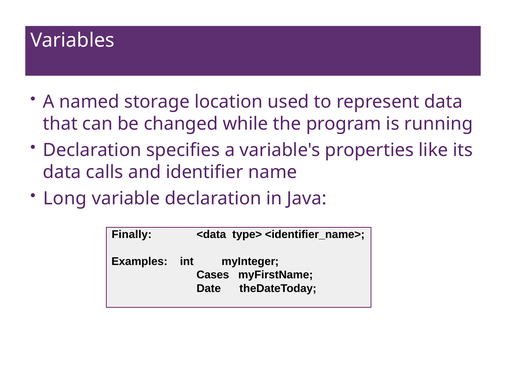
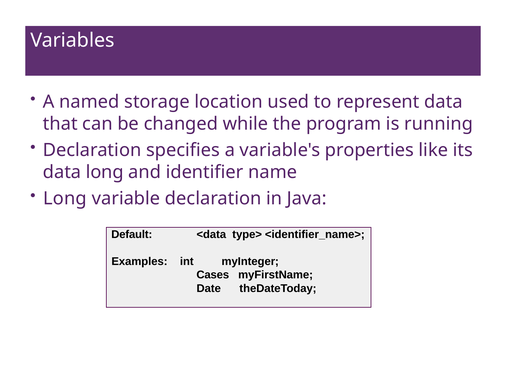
data calls: calls -> long (105, 172)
Finally: Finally -> Default (132, 235)
